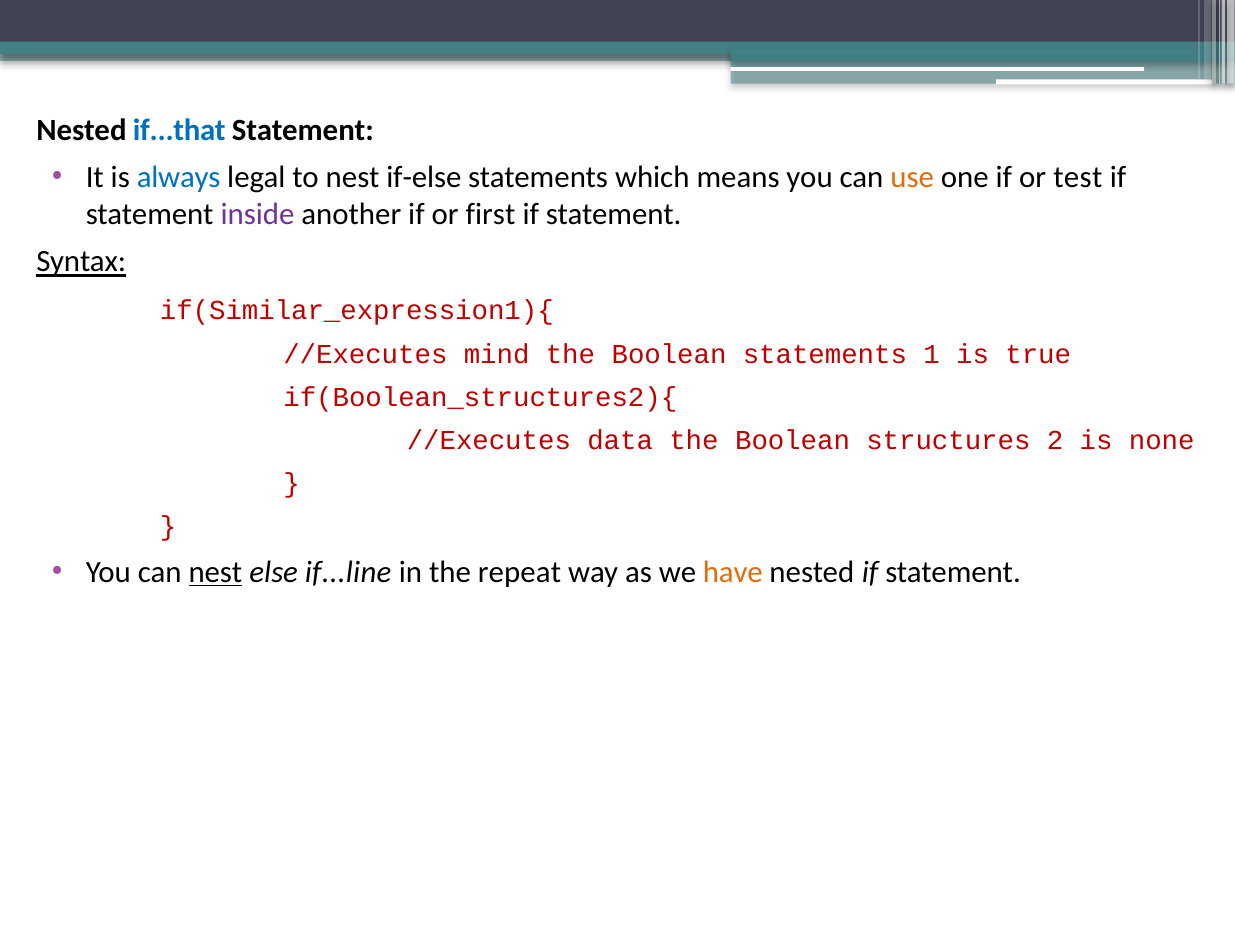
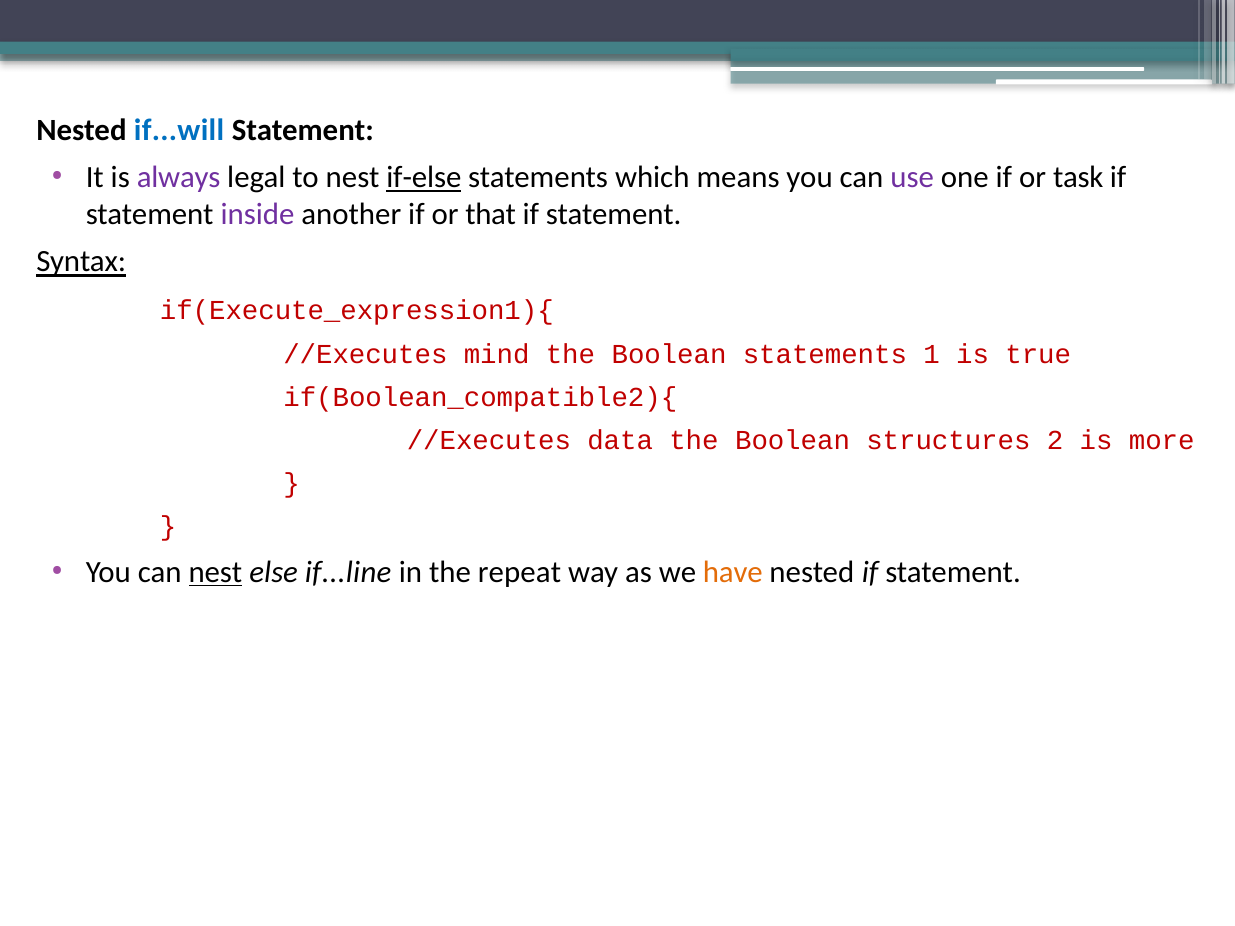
if...that: if...that -> if...will (179, 130)
always colour: blue -> purple (179, 177)
if-else underline: none -> present (424, 177)
use colour: orange -> purple (912, 177)
test: test -> task (1078, 177)
first: first -> that (491, 214)
if(Similar_expression1){: if(Similar_expression1){ -> if(Execute_expression1){ (357, 310)
if(Boolean_structures2){: if(Boolean_structures2){ -> if(Boolean_compatible2){ (480, 397)
none: none -> more (1162, 441)
